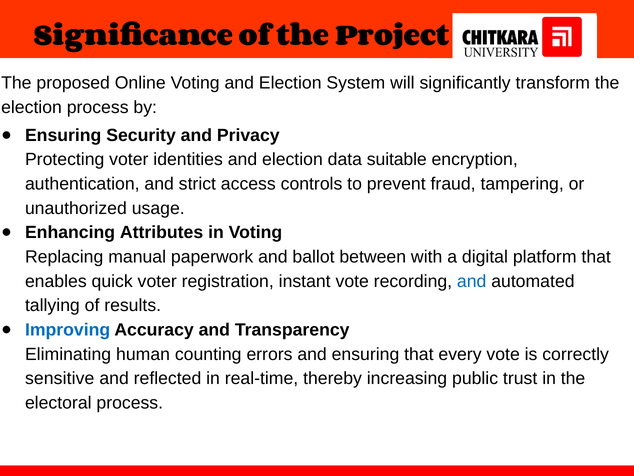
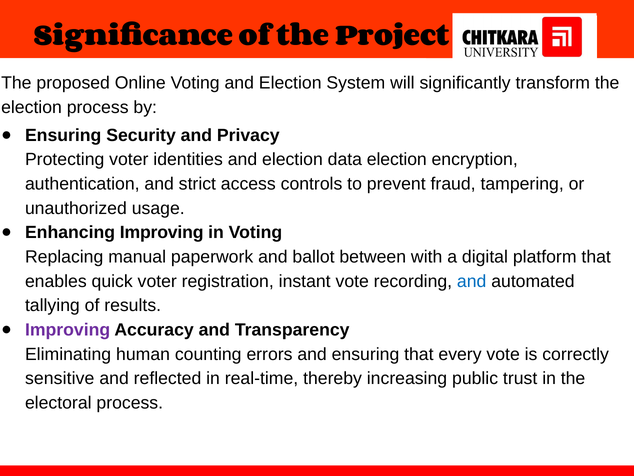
data suitable: suitable -> election (397, 159)
Enhancing Attributes: Attributes -> Improving (162, 232)
Improving colour: blue -> purple (68, 330)
